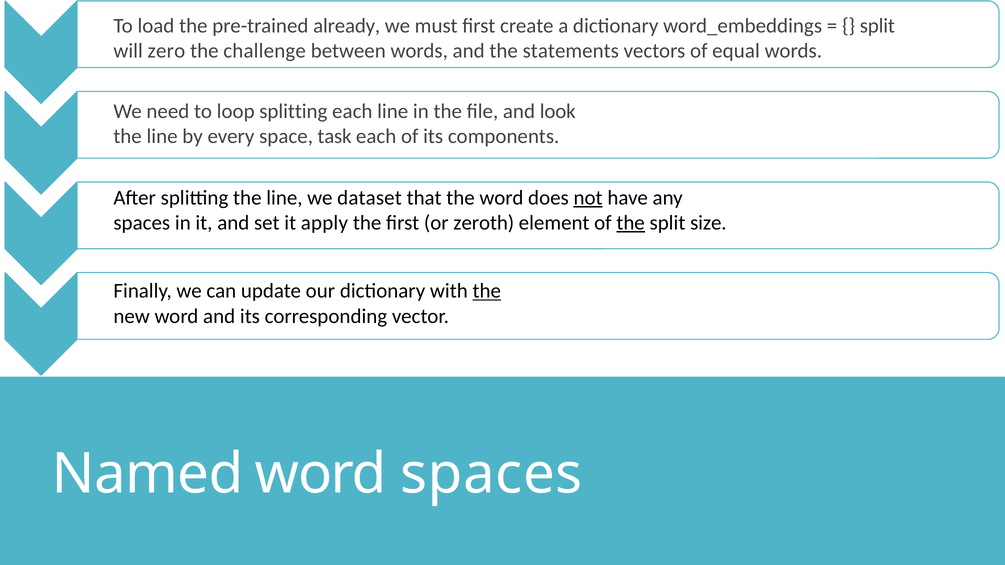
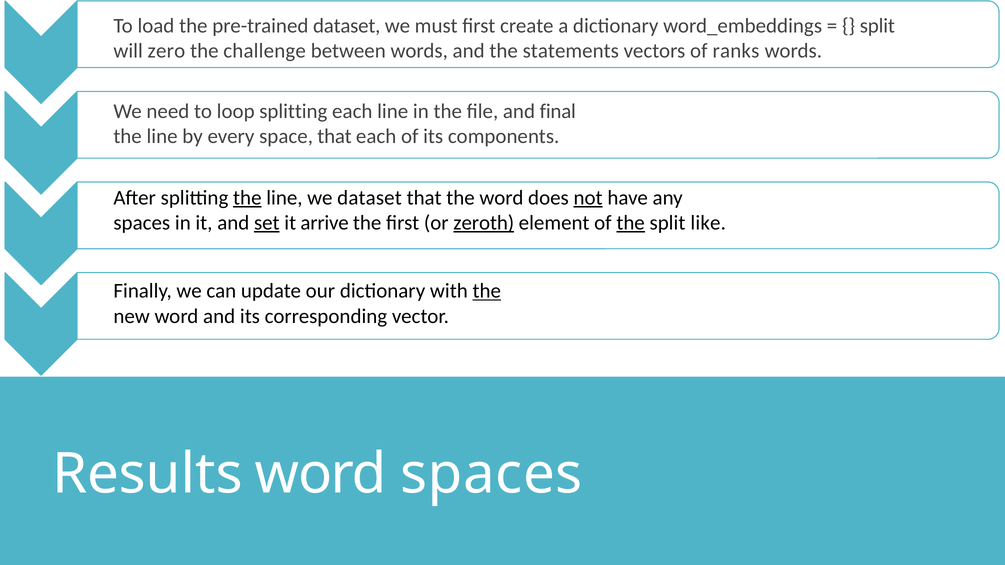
pre-trained already: already -> dataset (347, 26)
equal: equal -> ranks (736, 51)
look: look -> final (558, 111)
space task: task -> that (335, 137)
the underline: none -> present (247, 198)
set underline: none -> present (267, 223)
apply: apply -> arrive (325, 223)
zeroth underline: none -> present (484, 223)
size: size -> like (708, 223)
Named: Named -> Results (147, 474)
